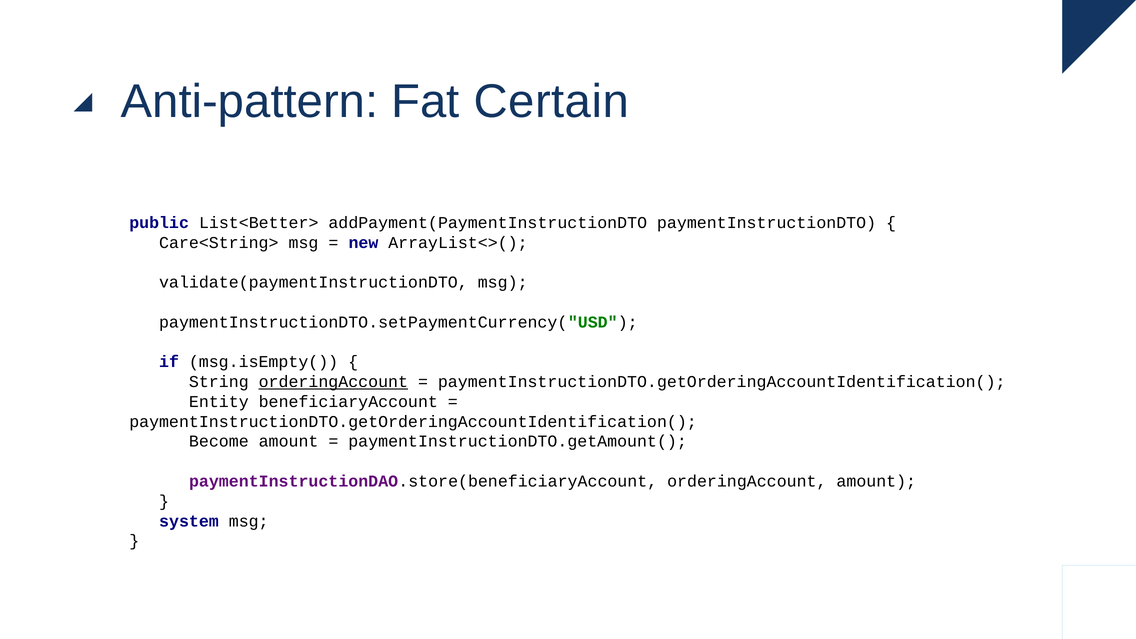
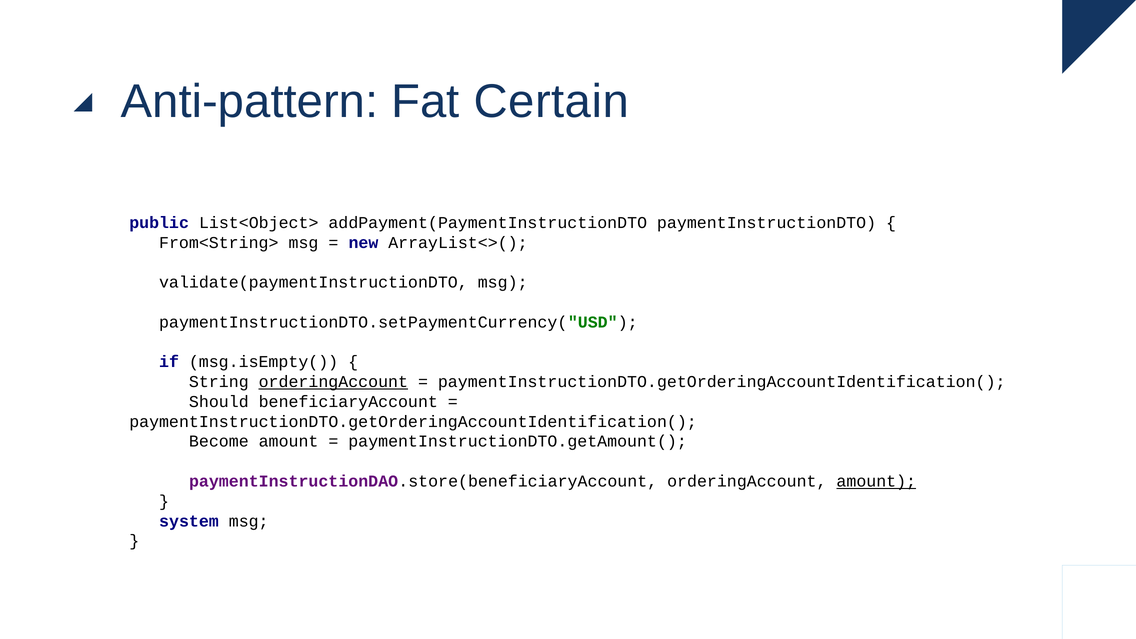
List<Better>: List<Better> -> List<Object> (259, 223)
Care<String>: Care<String> -> From<String> (219, 243)
Entity: Entity -> Should (219, 402)
amount underline: none -> present (876, 481)
